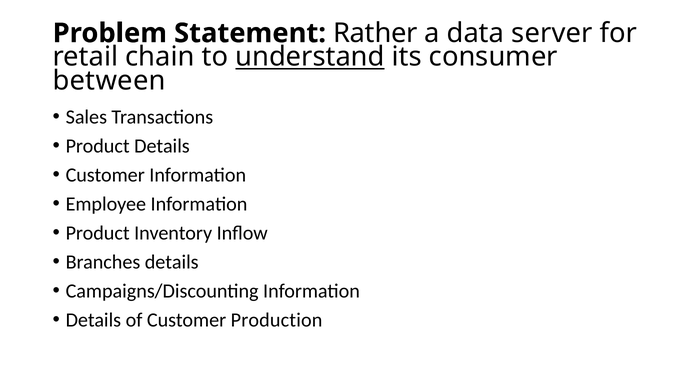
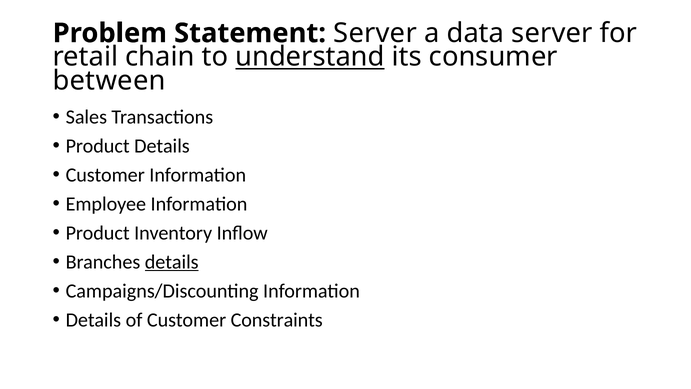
Statement Rather: Rather -> Server (375, 33)
details underline: none -> present (172, 262)
Production: Production -> Constraints (277, 320)
